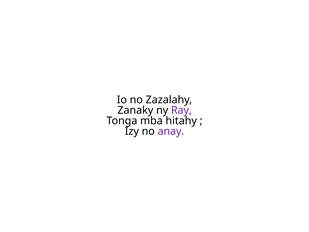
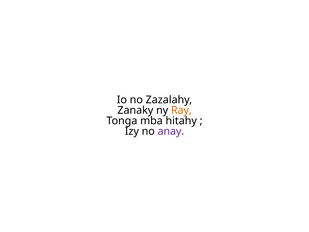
Ray colour: purple -> orange (181, 110)
